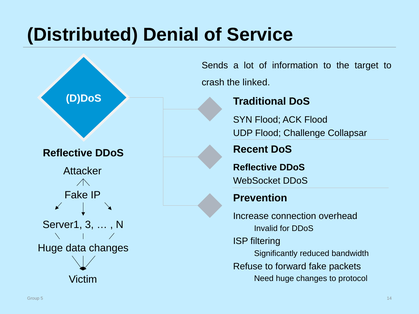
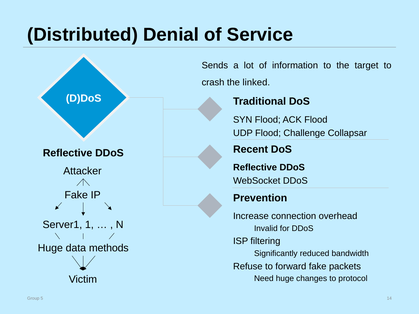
3: 3 -> 1 (89, 225)
data changes: changes -> methods (109, 248)
